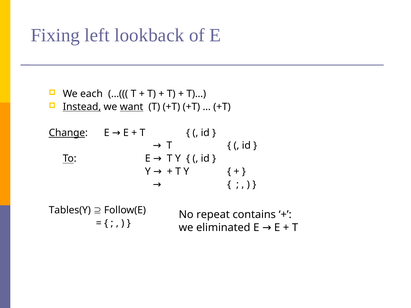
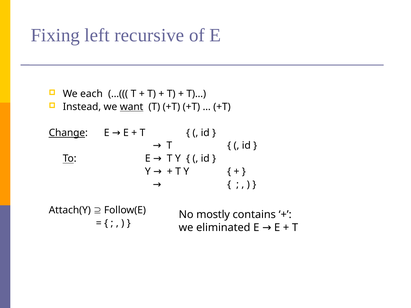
lookback: lookback -> recursive (149, 35)
Instead underline: present -> none (82, 107)
Tables(Y: Tables(Y -> Attach(Y (70, 210)
repeat: repeat -> mostly (213, 215)
